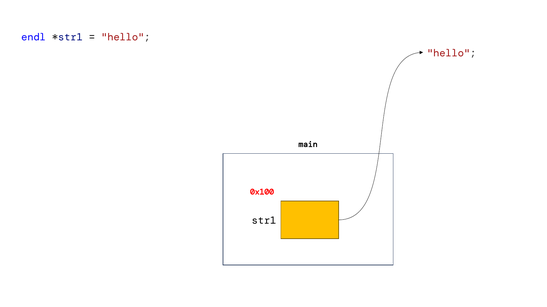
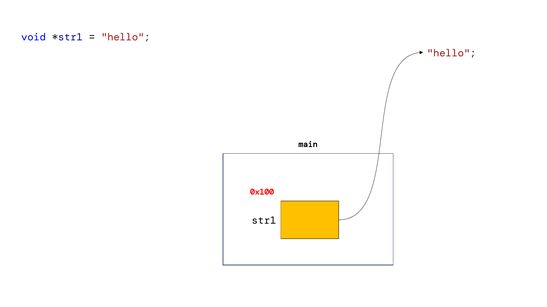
endl: endl -> void (34, 37)
